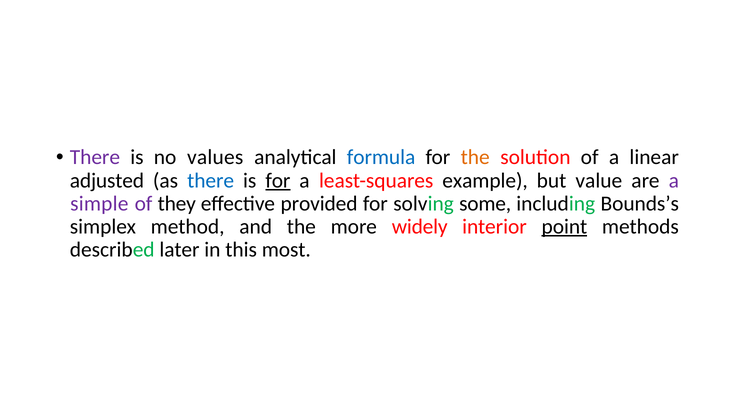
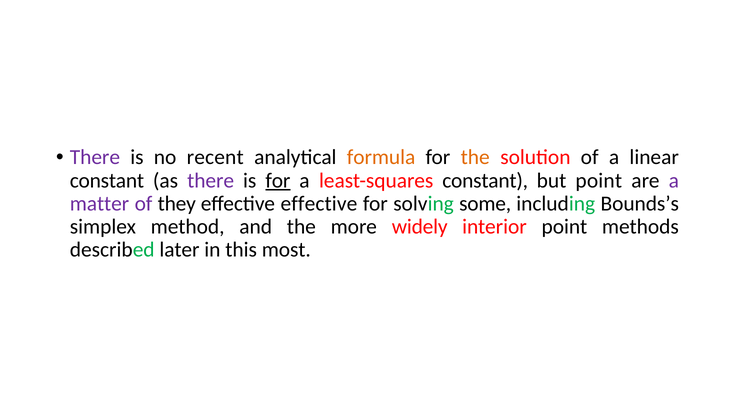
values: values -> recent (215, 158)
formula colour: blue -> orange (381, 158)
adjusted: adjusted -> constant (107, 181)
there colour: blue -> purple (211, 181)
least-squares example: example -> constant (485, 181)
but value: value -> point (599, 181)
simple: simple -> matter (99, 204)
effective provided: provided -> effective (319, 204)
point underline: present -> none (564, 227)
